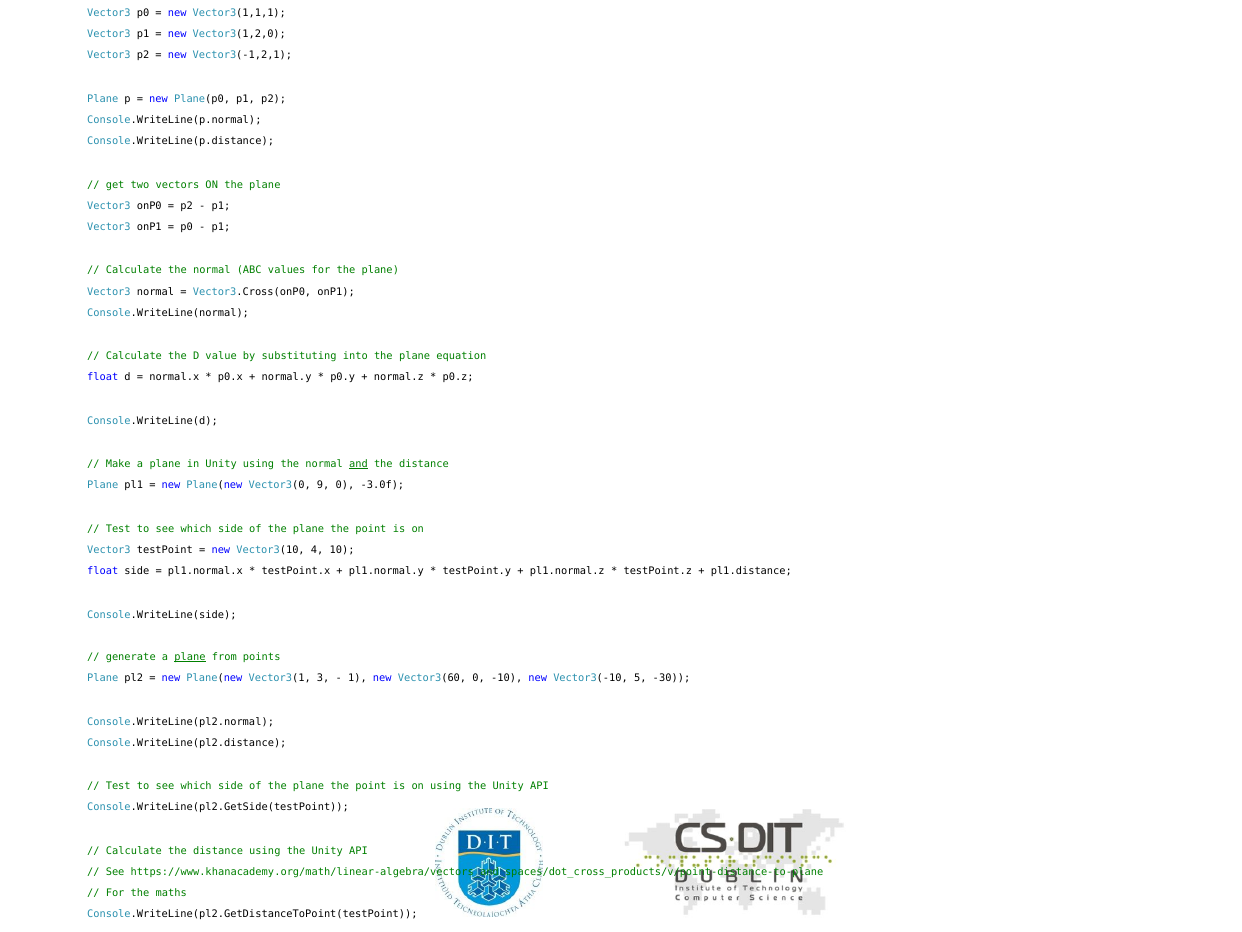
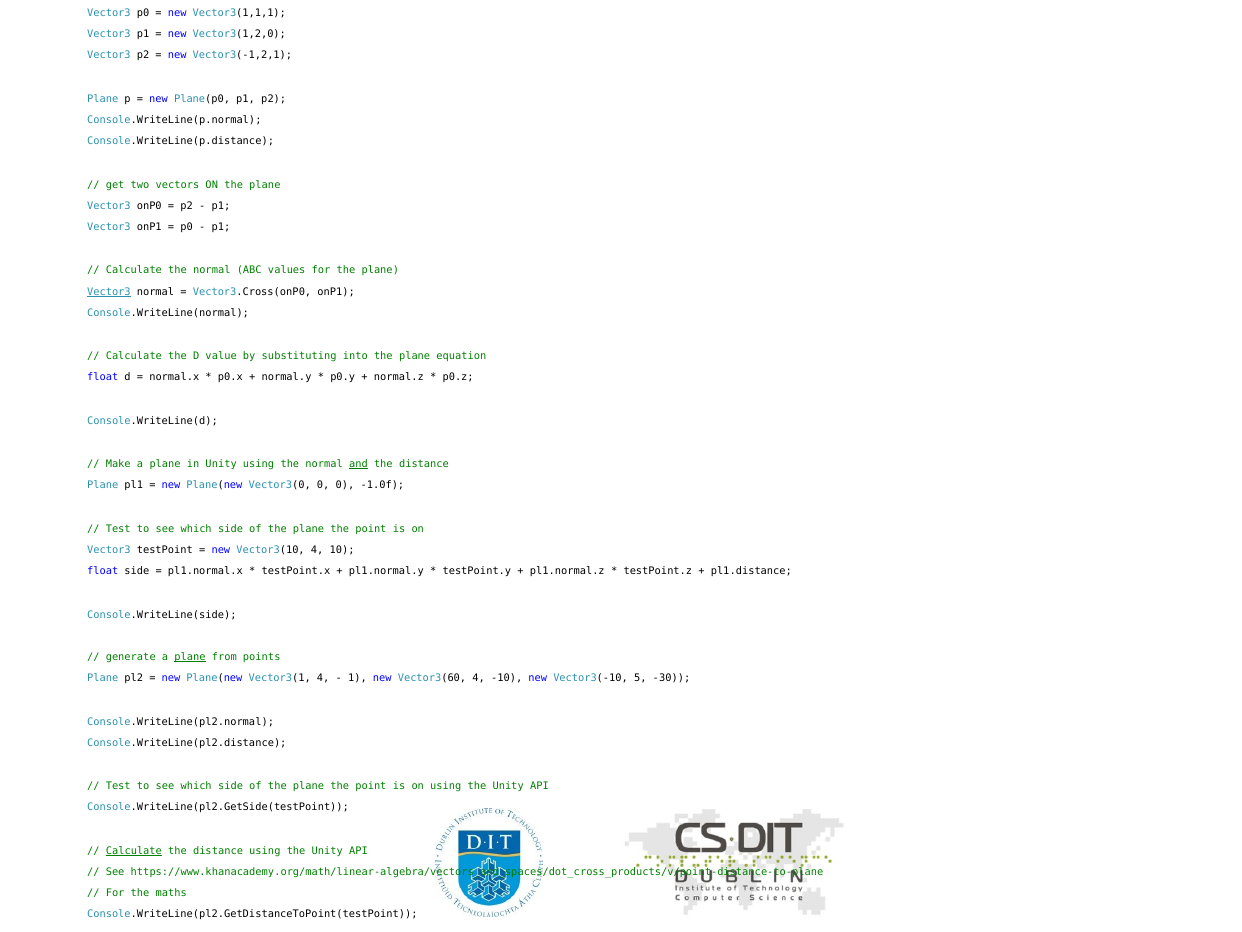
Vector3 underline: none -> present (109, 291)
Vector3(0 9: 9 -> 0 (323, 485)
-3.0f: -3.0f -> -1.0f (382, 485)
Vector3(1 3: 3 -> 4 (323, 678)
Vector3(60 0: 0 -> 4 (479, 678)
Calculate underline: none -> present (134, 850)
